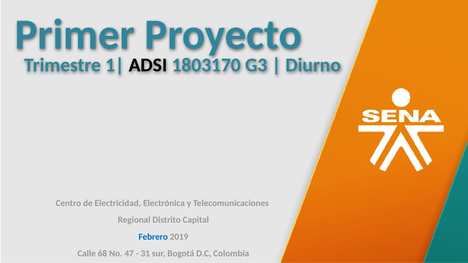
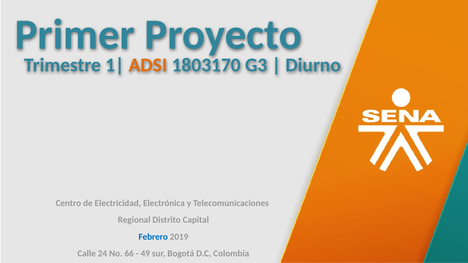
ADSI colour: black -> orange (148, 65)
68: 68 -> 24 (102, 254)
47: 47 -> 66 (129, 254)
31: 31 -> 49 (145, 254)
